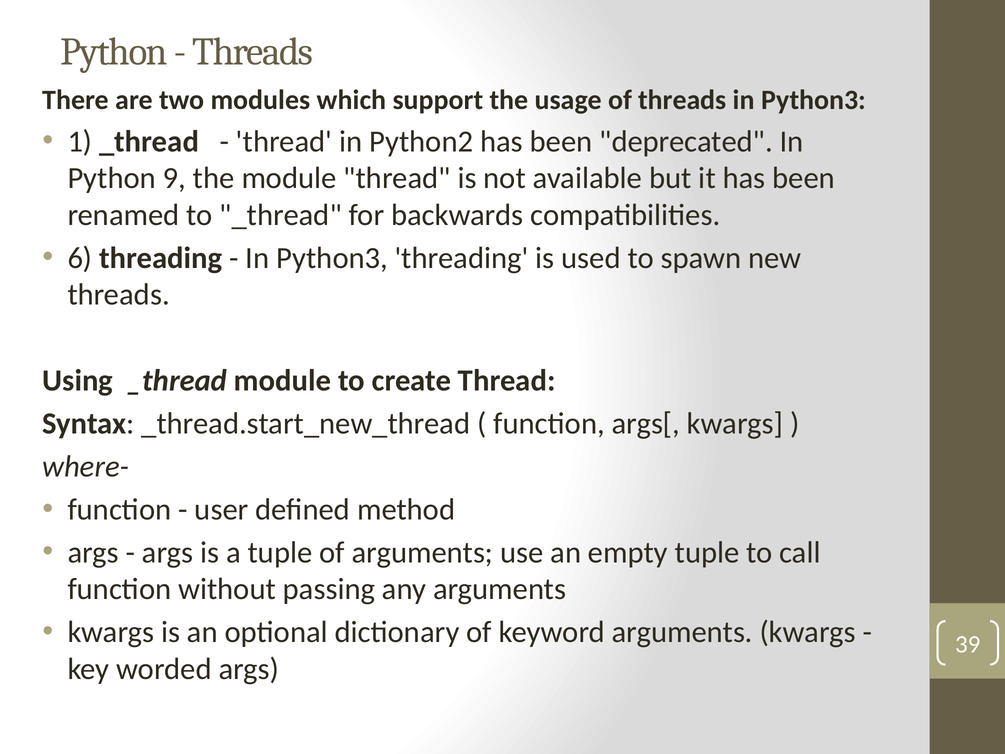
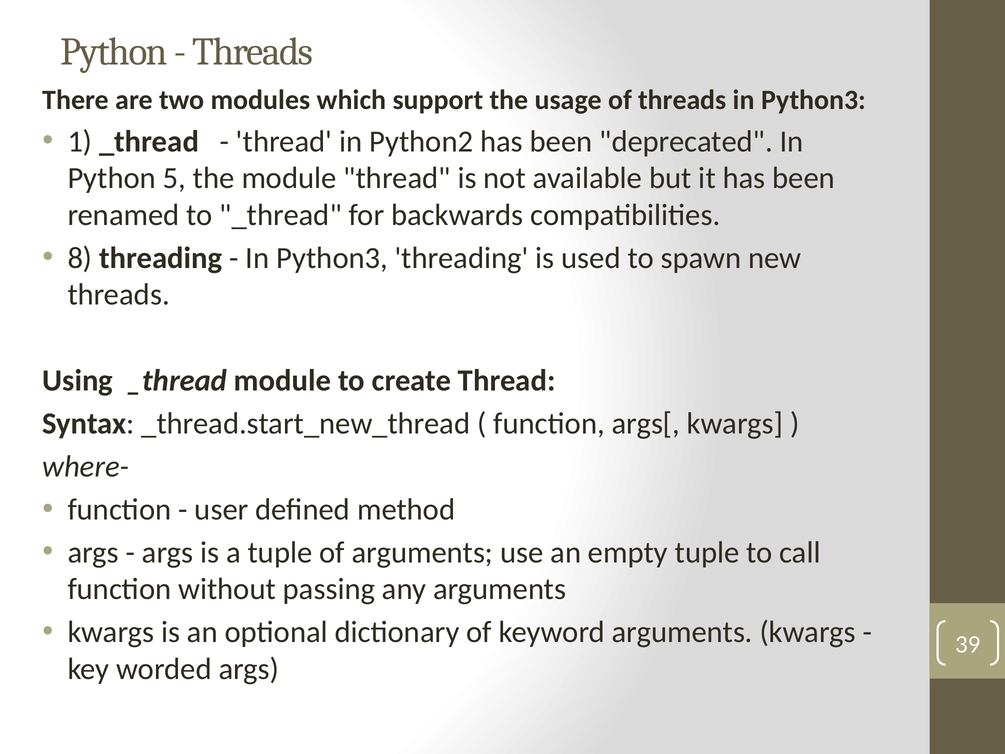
9: 9 -> 5 (174, 178)
6: 6 -> 8 (80, 258)
